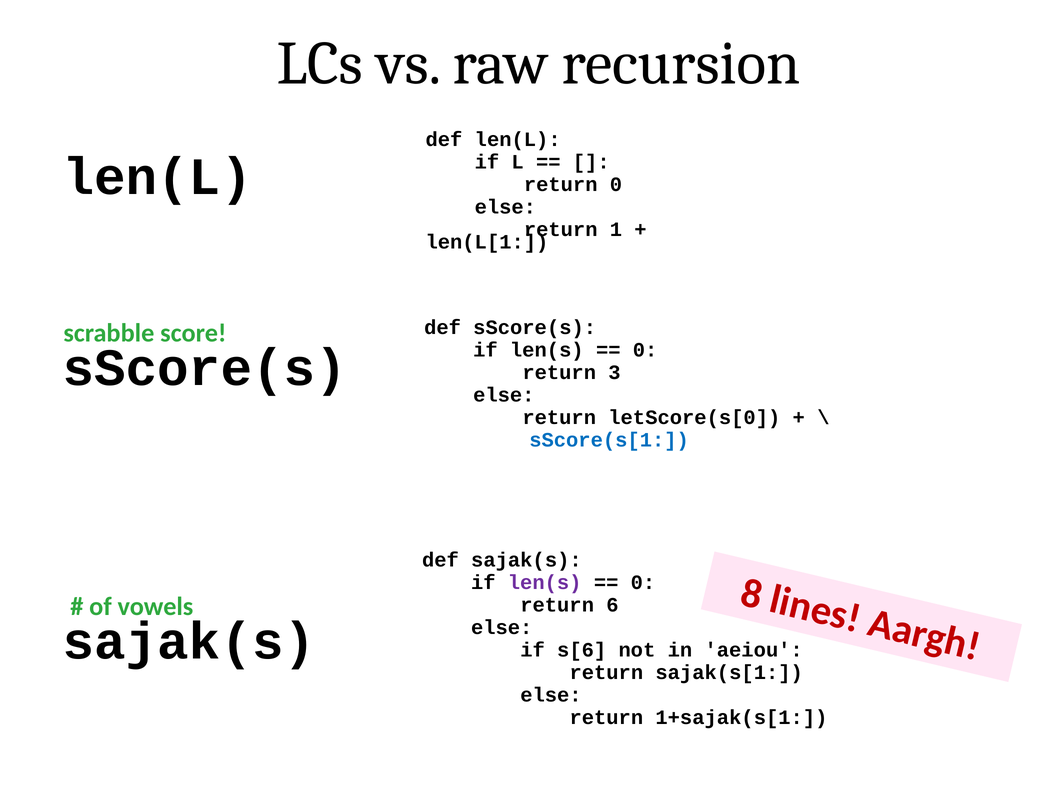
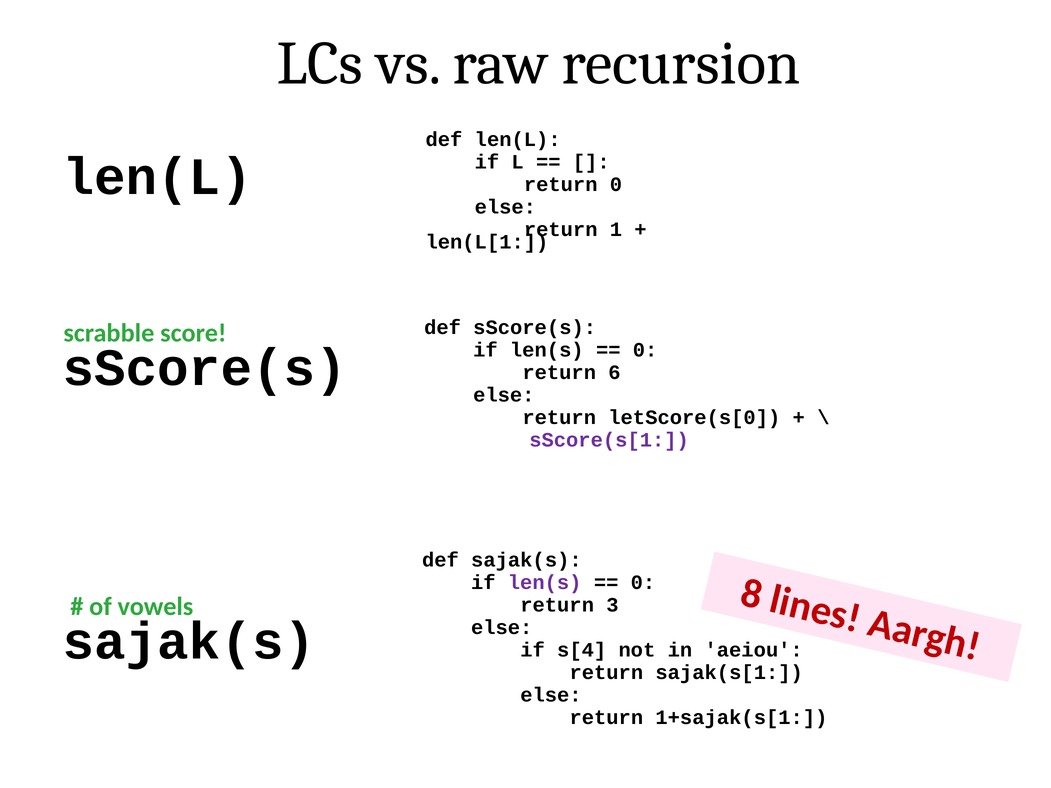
3: 3 -> 6 (615, 372)
sScore(s[1 colour: blue -> purple (609, 440)
6: 6 -> 3 (612, 605)
s[6: s[6 -> s[4 (582, 650)
